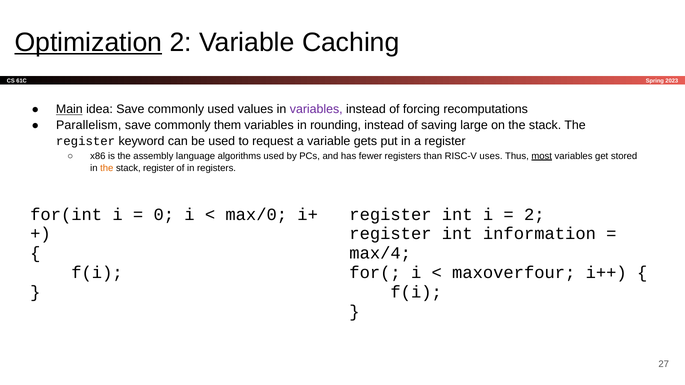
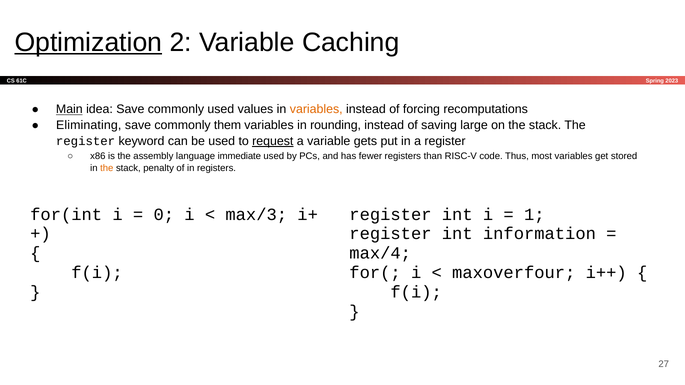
variables colour: purple -> orange (316, 109)
Parallelism: Parallelism -> Eliminating (89, 125)
request underline: none -> present (273, 141)
algorithms: algorithms -> immediate (239, 156)
uses: uses -> code (491, 156)
most underline: present -> none (542, 156)
stack register: register -> penalty (159, 168)
max/0: max/0 -> max/3 (256, 215)
2: 2 -> 1 (534, 215)
